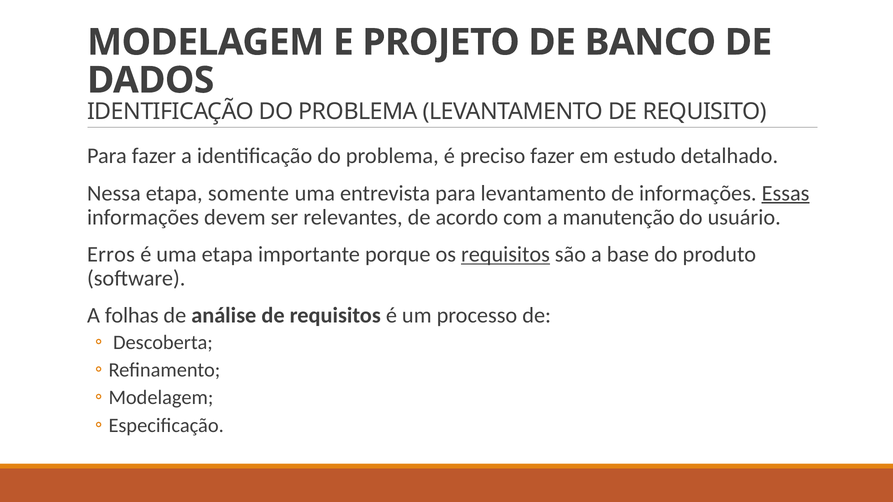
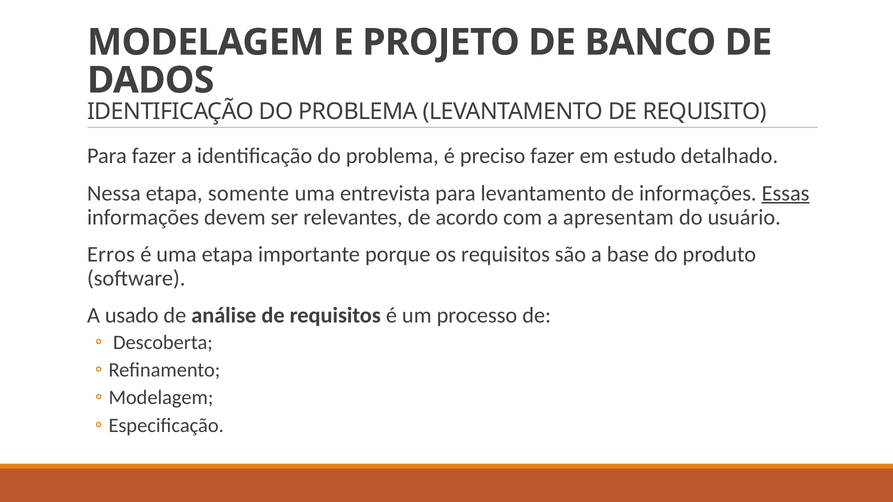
manutenção: manutenção -> apresentam (618, 217)
requisitos underline: present -> none (505, 255)
folhas: folhas -> usado (132, 316)
